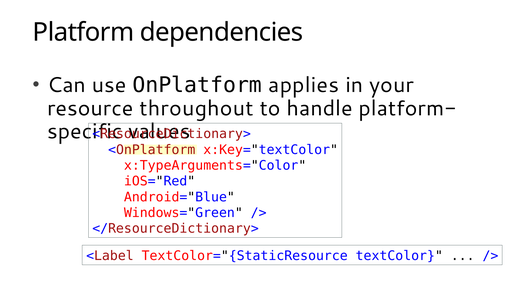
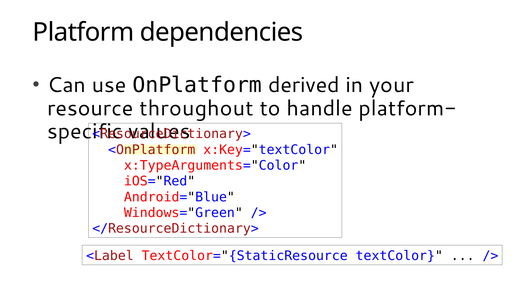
applies: applies -> derived (304, 85)
